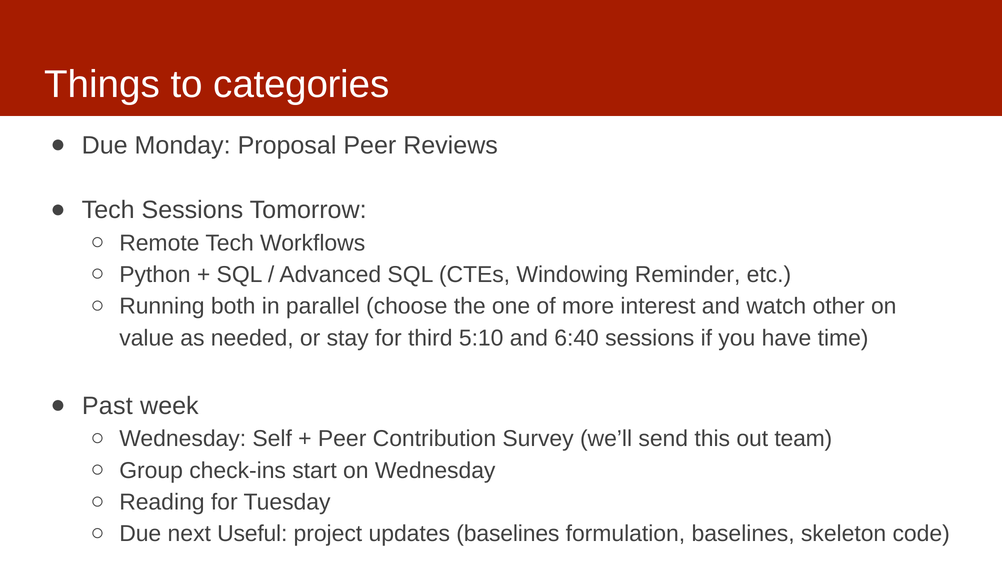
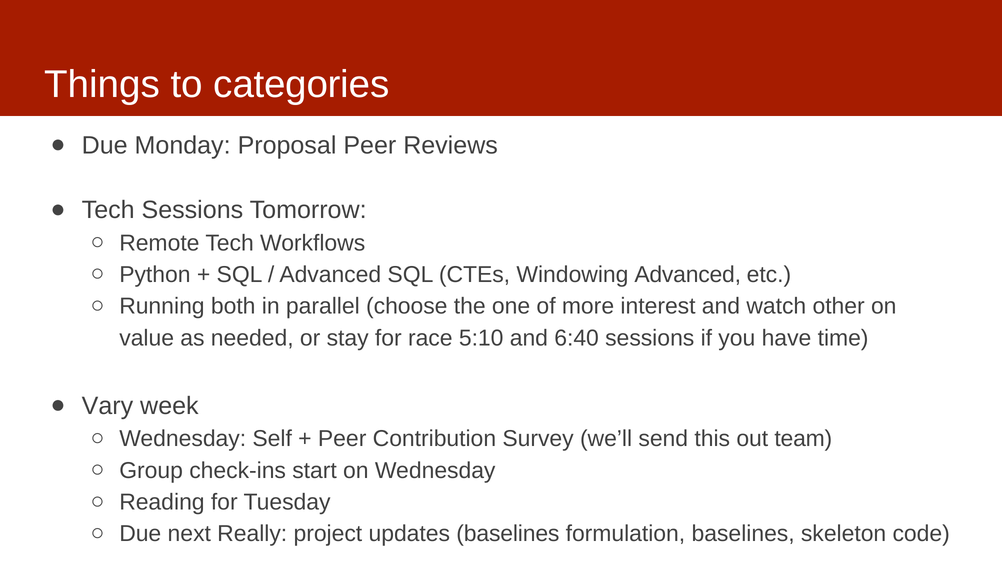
Windowing Reminder: Reminder -> Advanced (688, 274)
third: third -> race (430, 338)
Past: Past -> Vary (107, 406)
Useful: Useful -> Really (252, 534)
